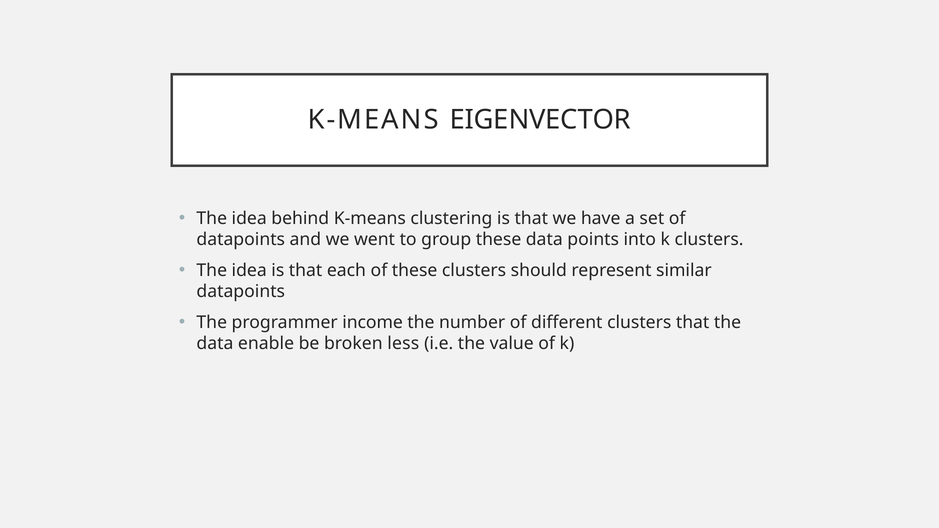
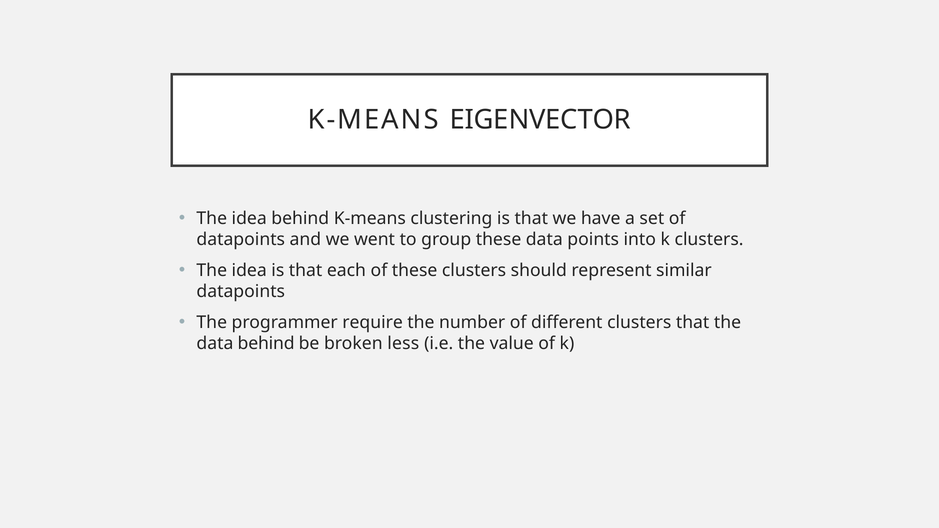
income: income -> require (373, 323)
data enable: enable -> behind (266, 344)
